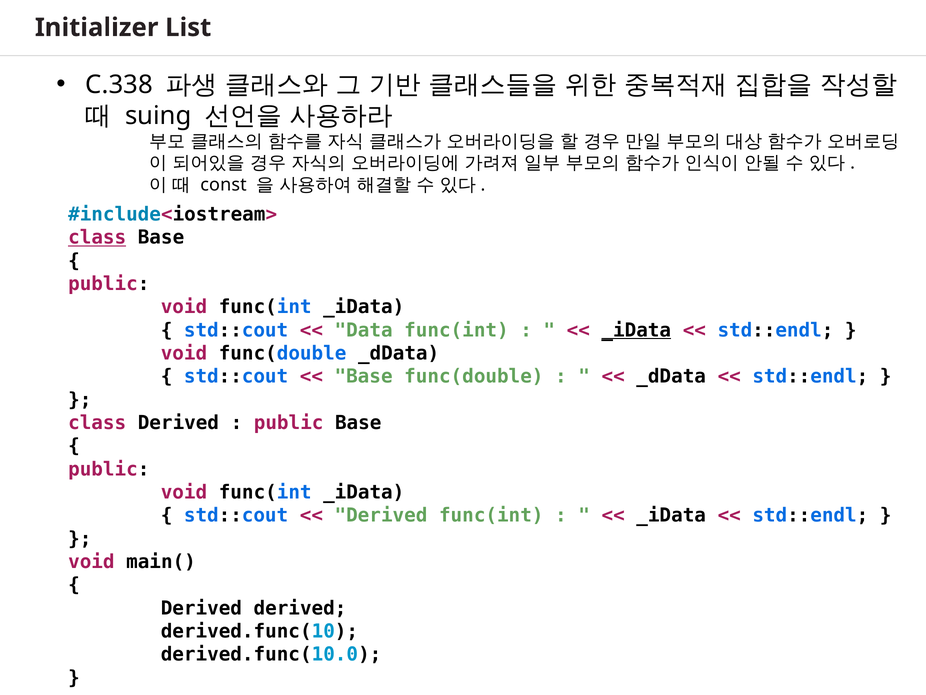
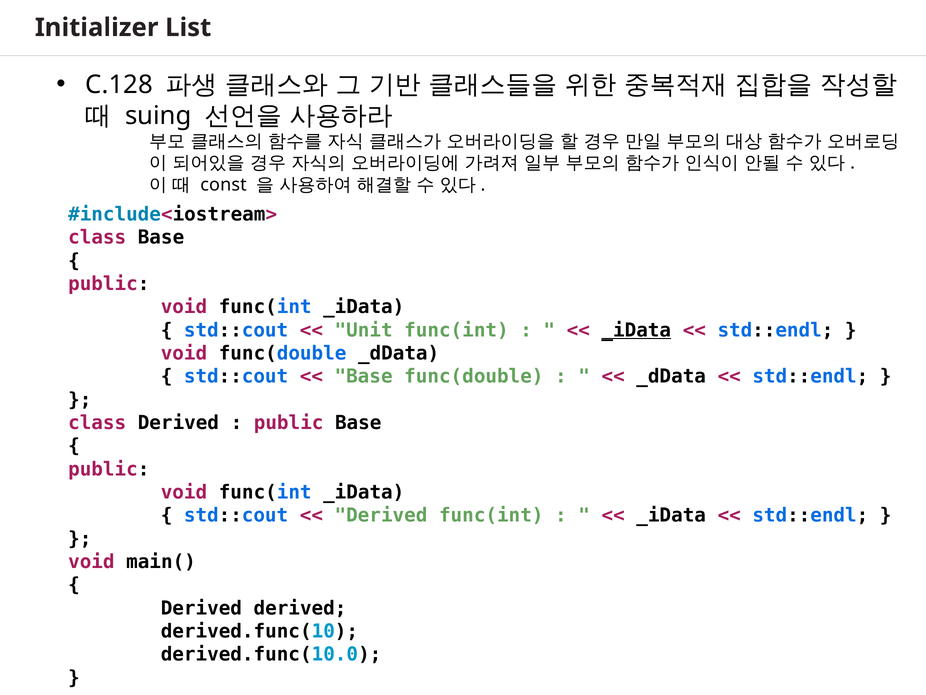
C.338: C.338 -> C.128 (119, 85)
class underline: present -> none (97, 237)
Data: Data -> Unit (364, 330)
